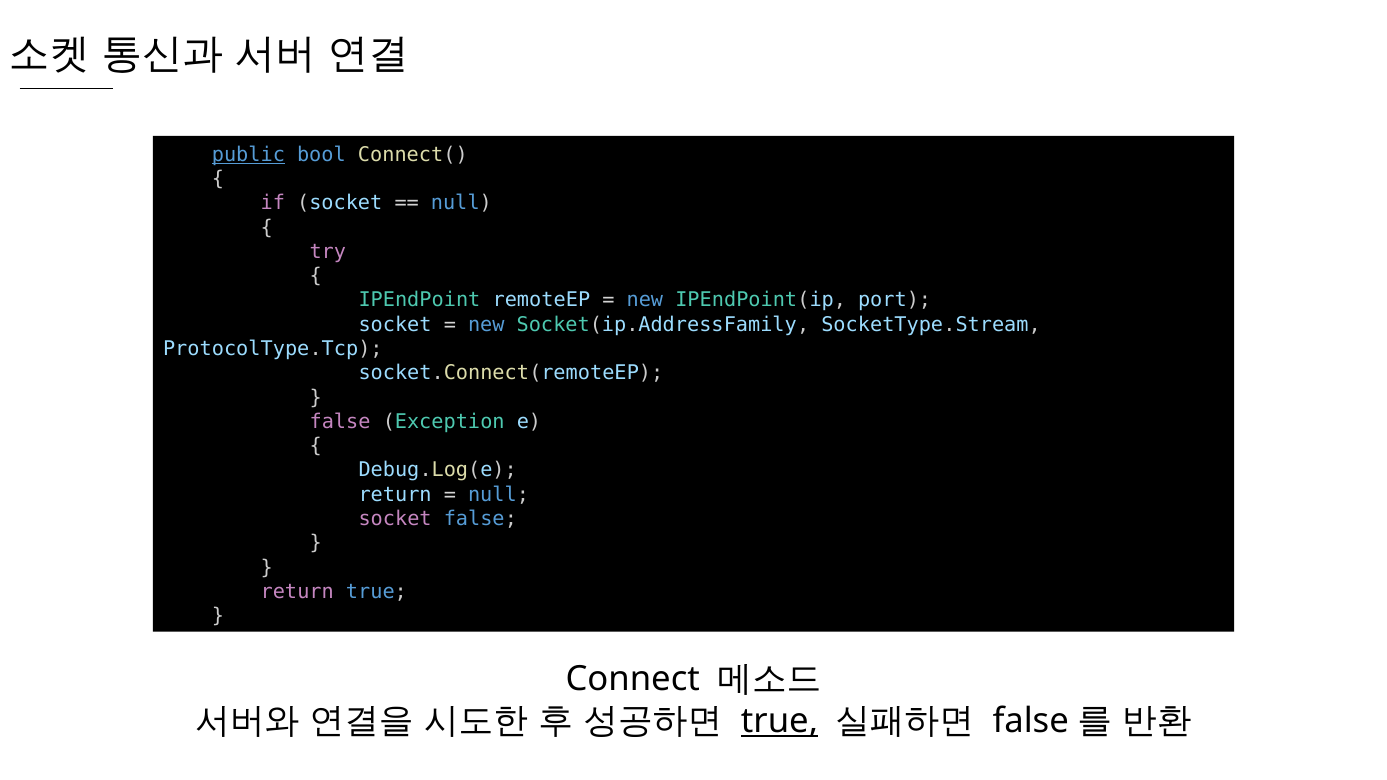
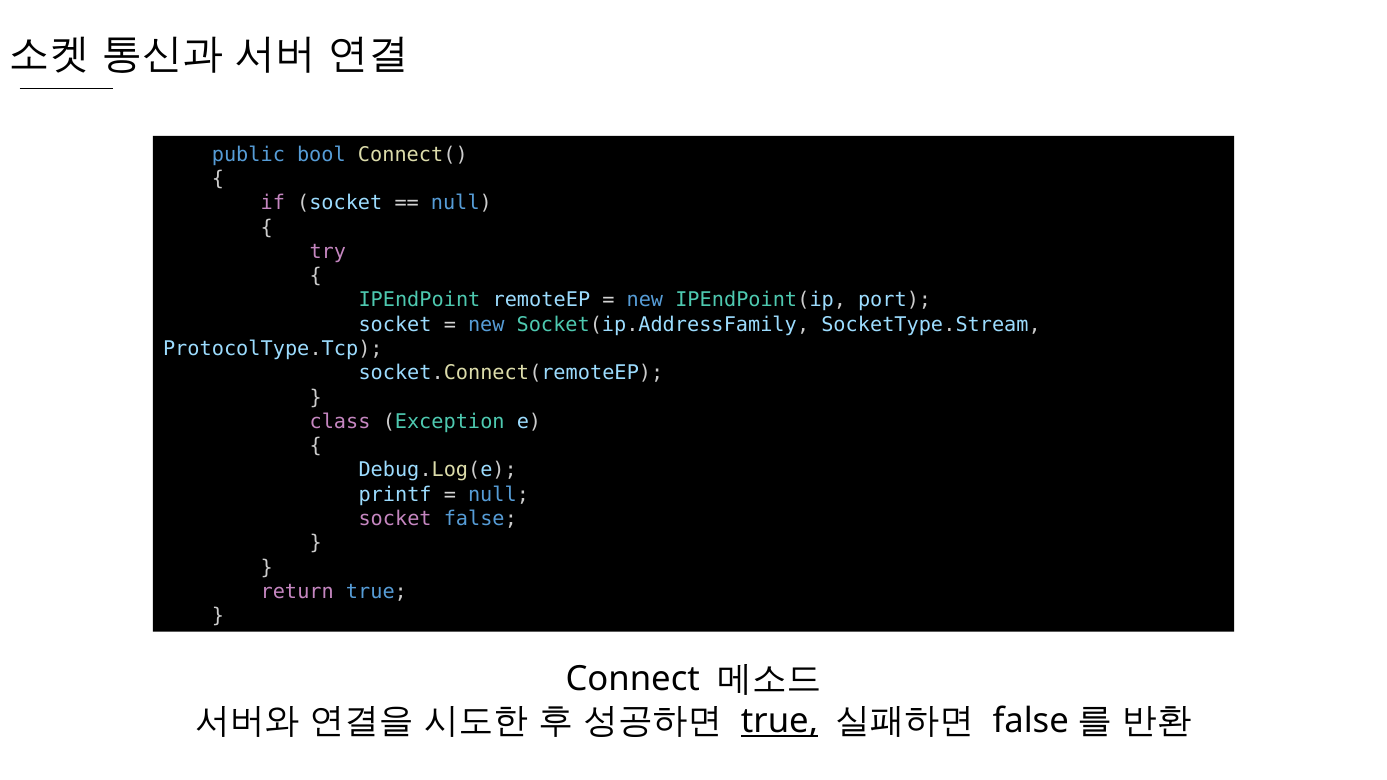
public underline: present -> none (248, 155)
false: false -> class (340, 422)
return: return -> printf (395, 495)
